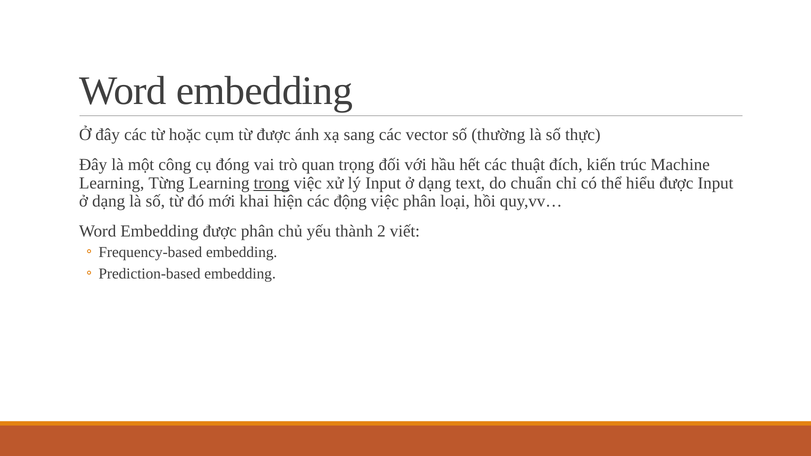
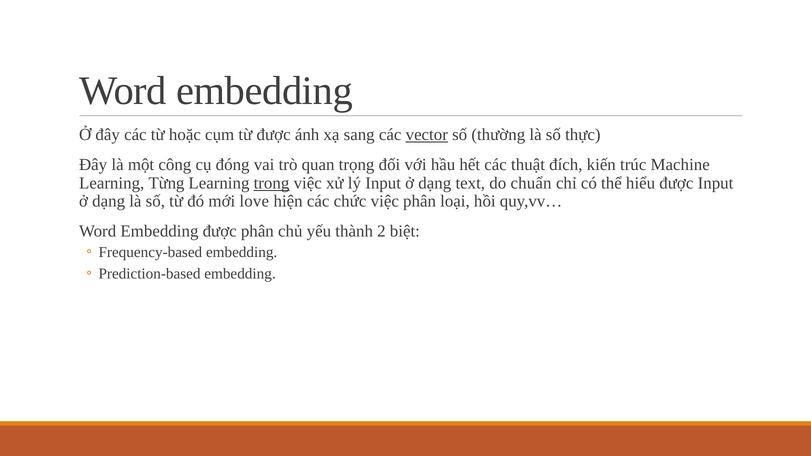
vector underline: none -> present (427, 135)
khai: khai -> love (254, 201)
động: động -> chức (350, 201)
viết: viết -> biệt (405, 231)
